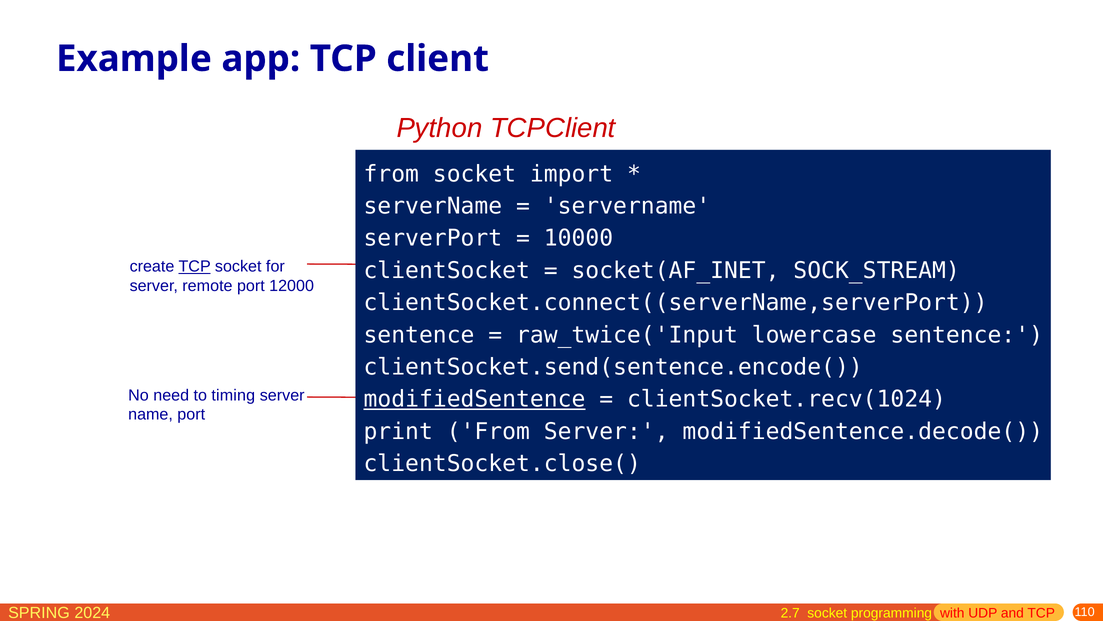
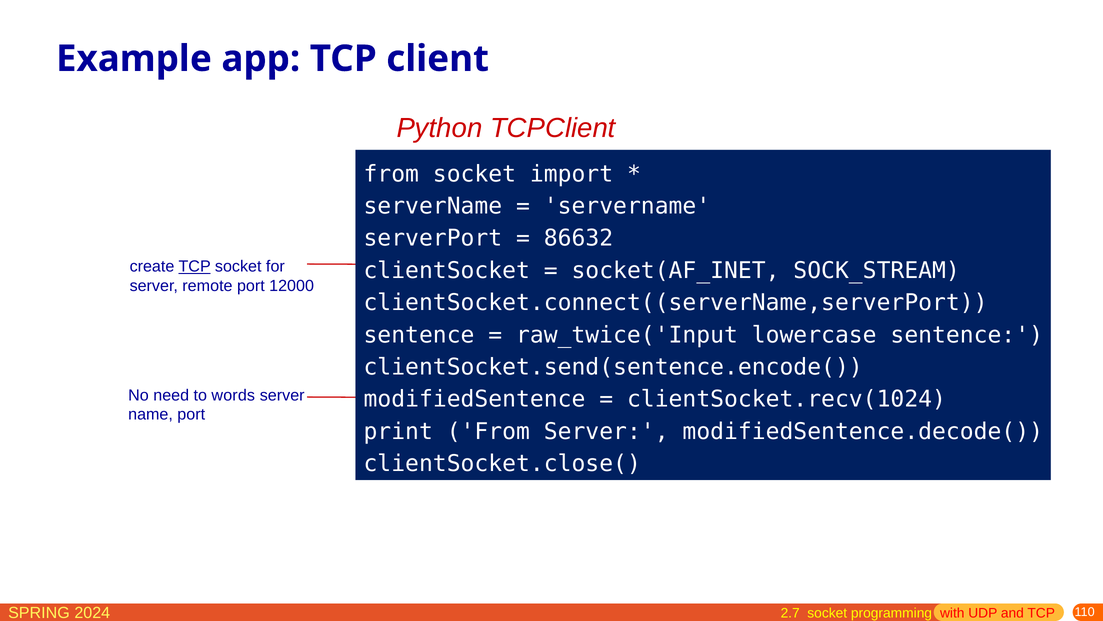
10000: 10000 -> 86632 (578, 238)
timing: timing -> words (233, 395)
modifiedSentence underline: present -> none (474, 399)
